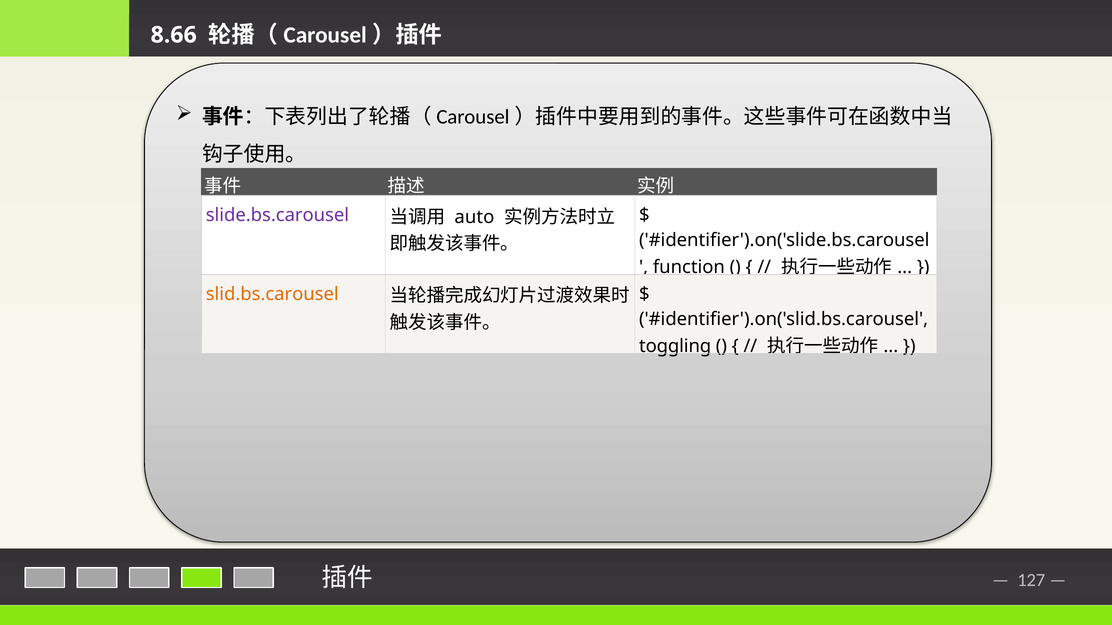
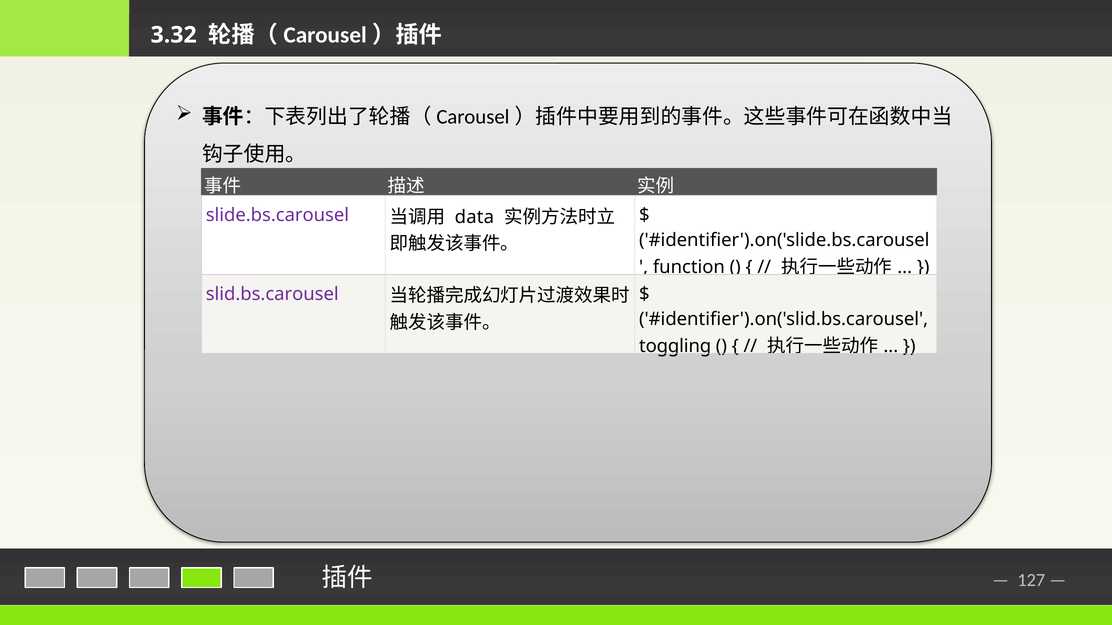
8.66: 8.66 -> 3.32 (174, 35)
auto: auto -> data (474, 217)
slid.bs.carousel colour: orange -> purple (272, 294)
